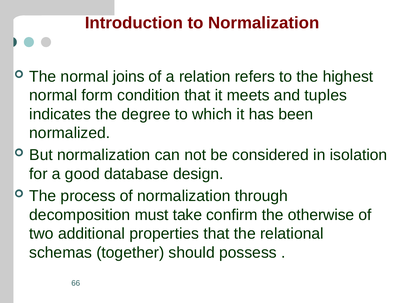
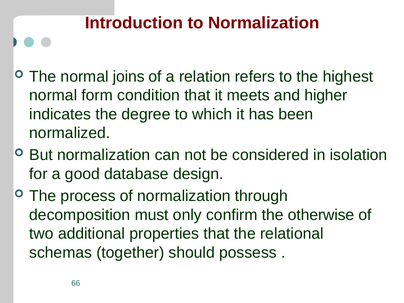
tuples: tuples -> higher (326, 95)
take: take -> only (187, 215)
